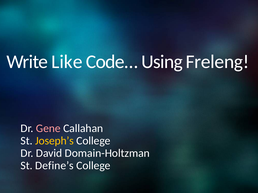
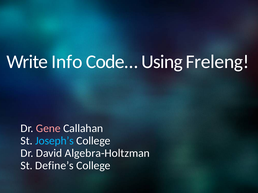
Like: Like -> Info (67, 62)
Joseph’s colour: yellow -> light blue (55, 141)
Domain-Holtzman: Domain-Holtzman -> Algebra-Holtzman (107, 154)
